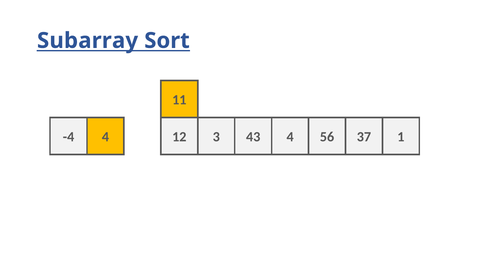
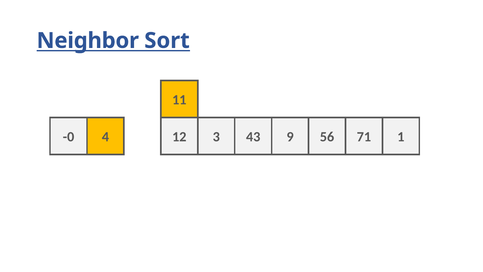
Subarray: Subarray -> Neighbor (88, 41)
-4: -4 -> -0 (69, 137)
43 4: 4 -> 9 (290, 137)
37: 37 -> 71 (364, 137)
